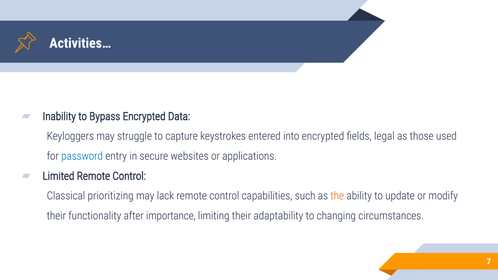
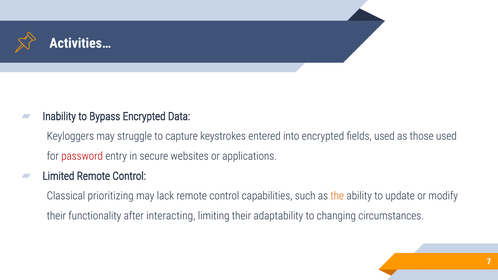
fields legal: legal -> used (384, 136)
password colour: blue -> red (82, 156)
importance: importance -> interacting (171, 216)
